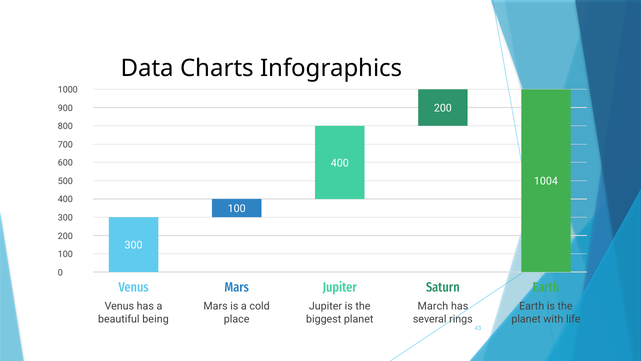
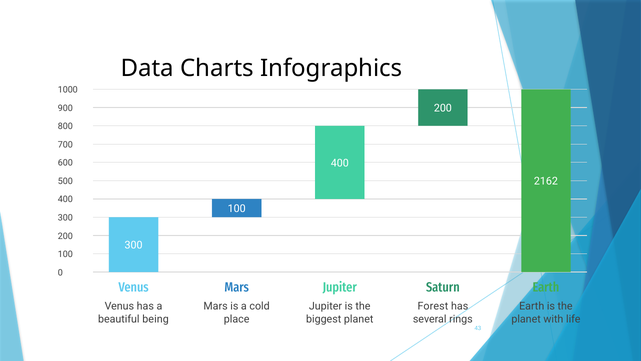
1004: 1004 -> 2162 (546, 181)
March: March -> Forest (433, 306)
